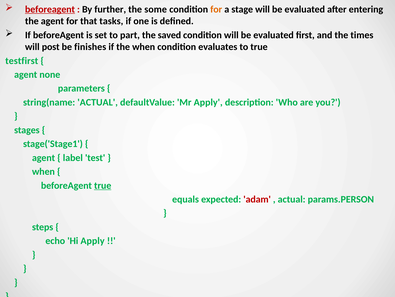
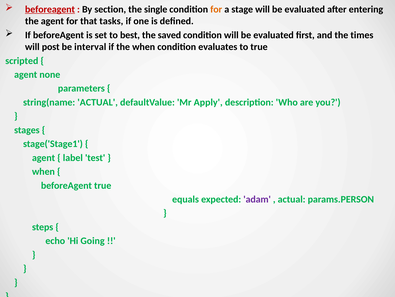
further: further -> section (110, 9)
some: some -> single (156, 9)
part: part -> best (130, 35)
finishes: finishes -> interval (90, 47)
testfirst: testfirst -> scripted (22, 61)
true underline: present -> none (103, 185)
adam colour: red -> purple (257, 199)
Hi Apply: Apply -> Going (93, 240)
